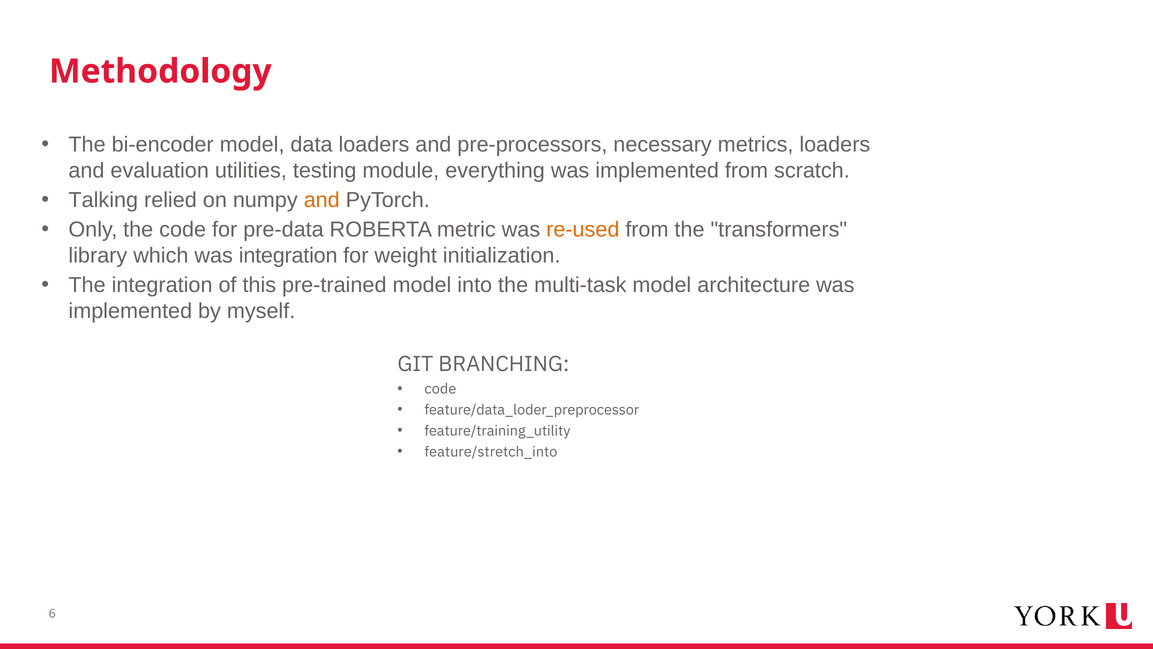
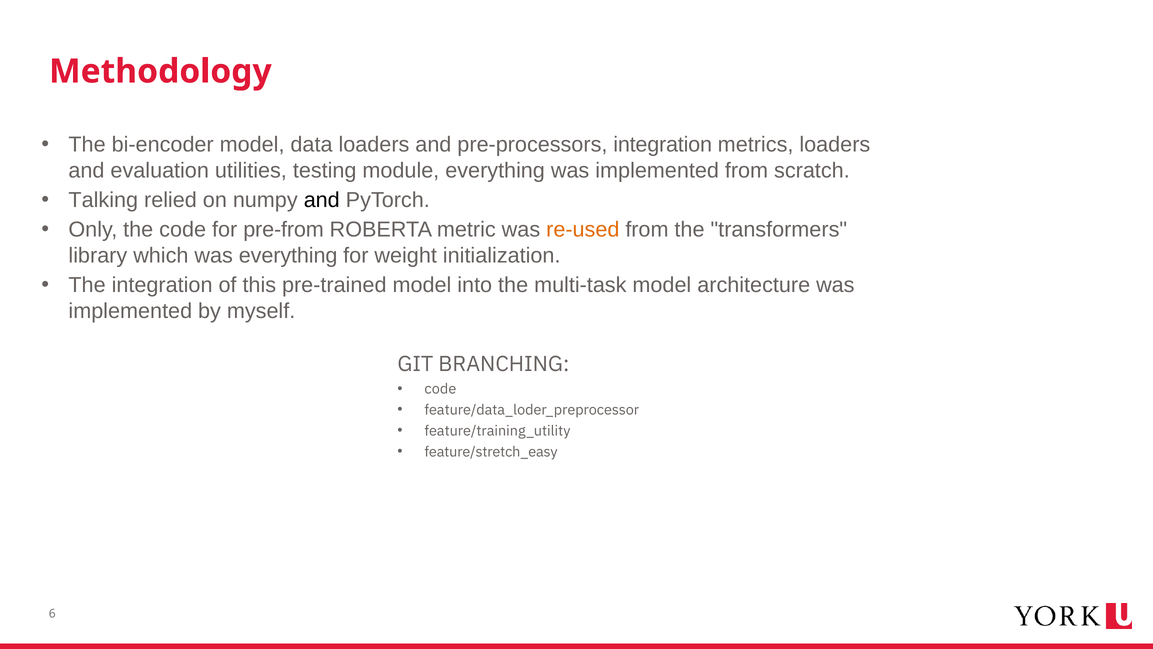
pre-processors necessary: necessary -> integration (663, 144)
and colour: orange -> black (322, 200)
pre-data: pre-data -> pre-from (284, 229)
was integration: integration -> everything (288, 255)
feature/stretch_into: feature/stretch_into -> feature/stretch_easy (491, 452)
